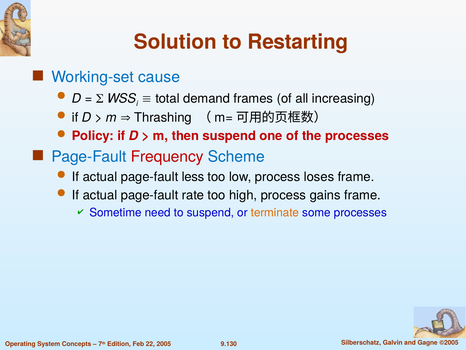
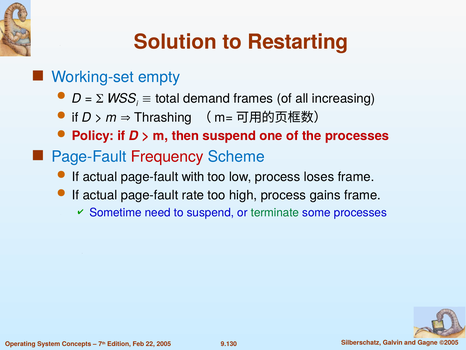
cause: cause -> empty (159, 77)
less: less -> with (193, 176)
terminate colour: orange -> green (275, 212)
